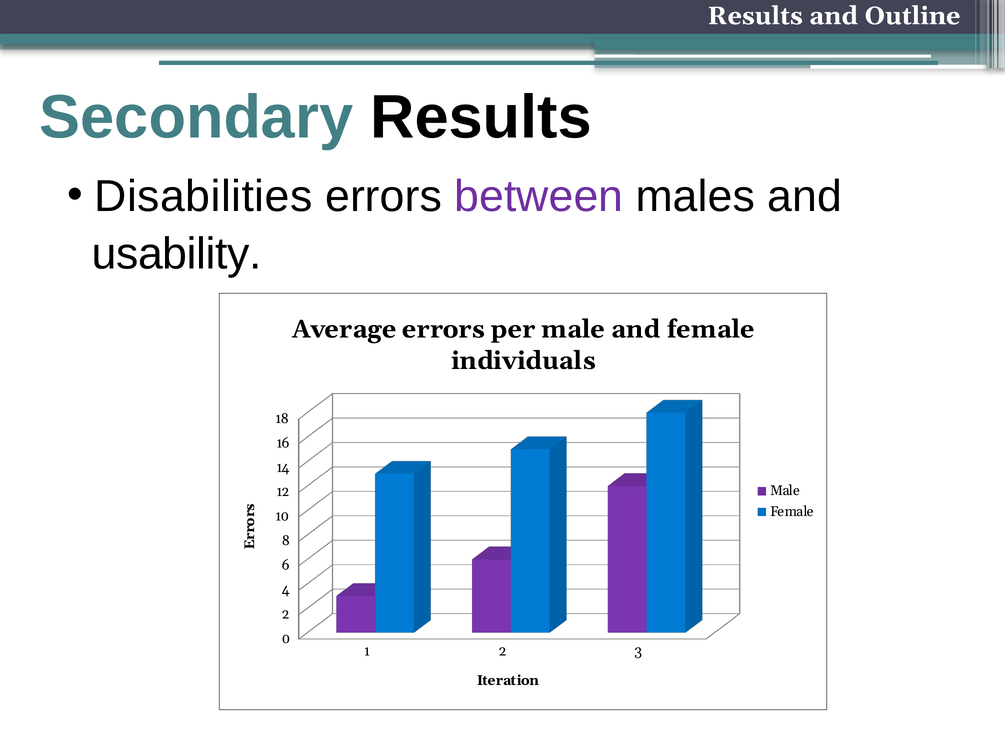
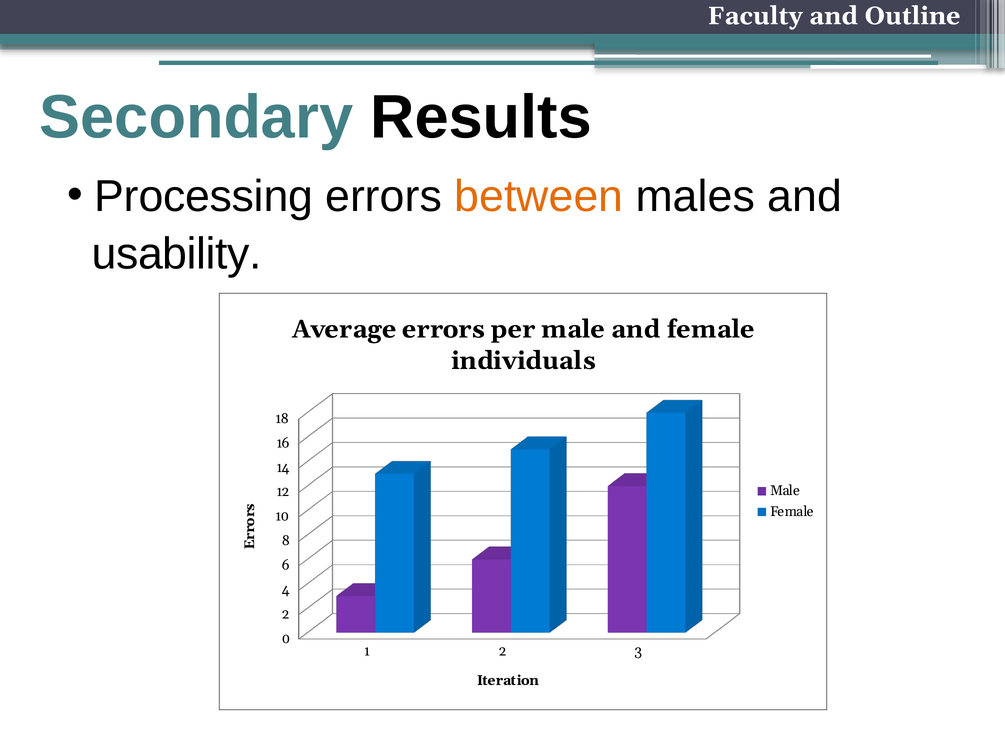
Results: Results -> Faculty (755, 16)
Disabilities: Disabilities -> Processing (204, 196)
between colour: purple -> orange (539, 196)
